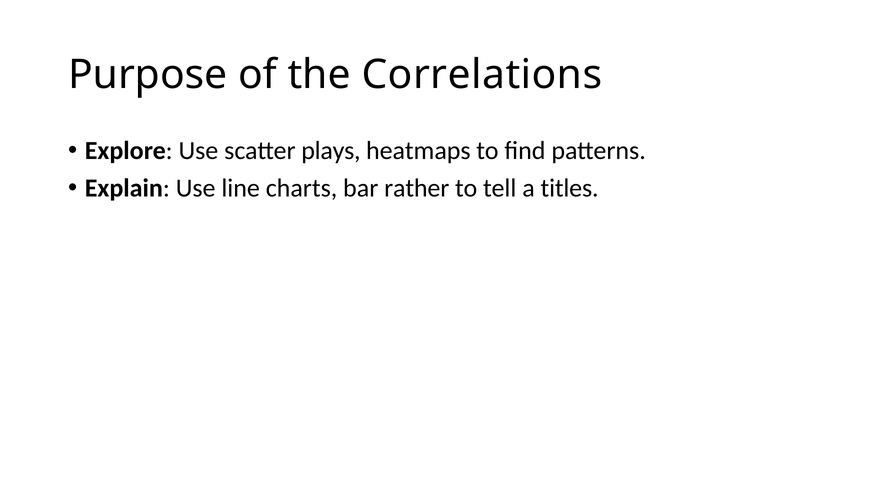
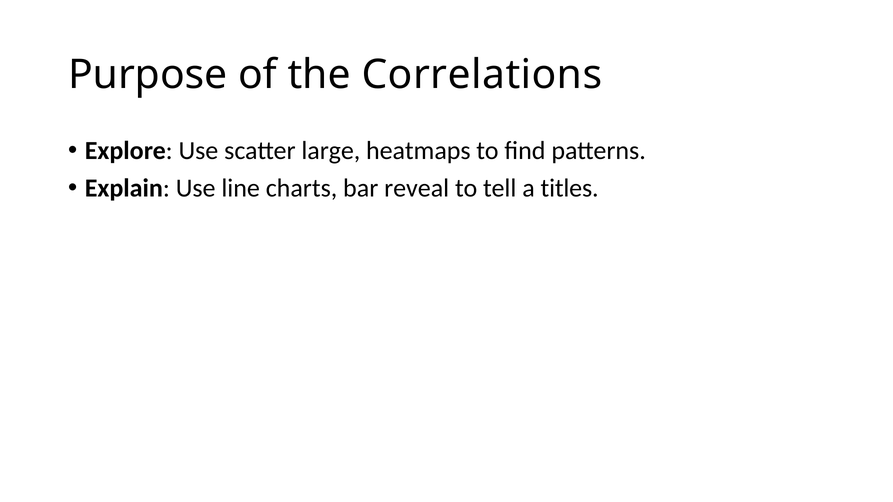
plays: plays -> large (331, 151)
rather: rather -> reveal (417, 188)
